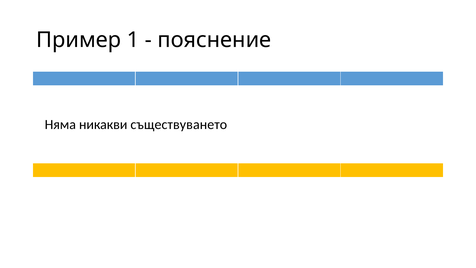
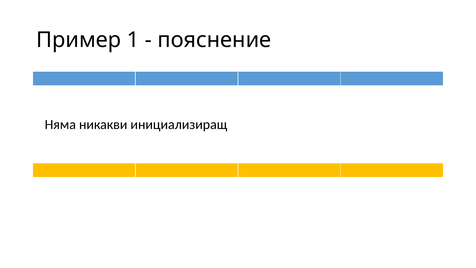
съществуването: съществуването -> инициализиращ (179, 124)
